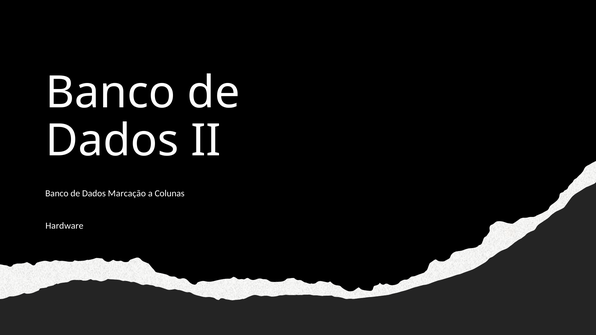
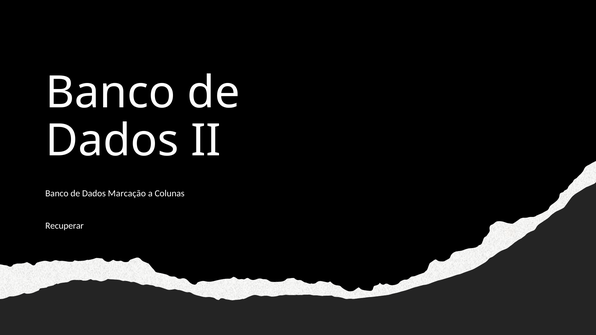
Hardware: Hardware -> Recuperar (65, 226)
